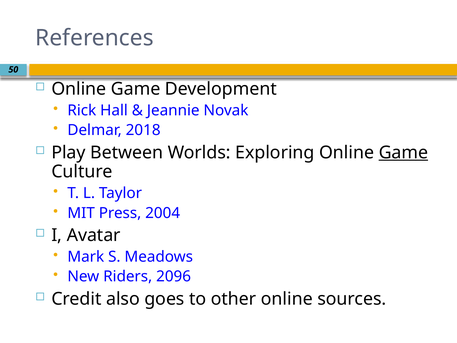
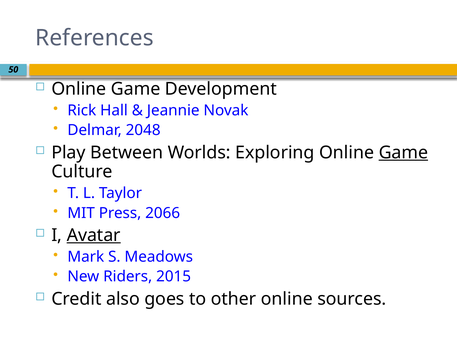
2018: 2018 -> 2048 (143, 130)
2004: 2004 -> 2066 (163, 213)
Avatar underline: none -> present (94, 235)
2096: 2096 -> 2015 (174, 276)
